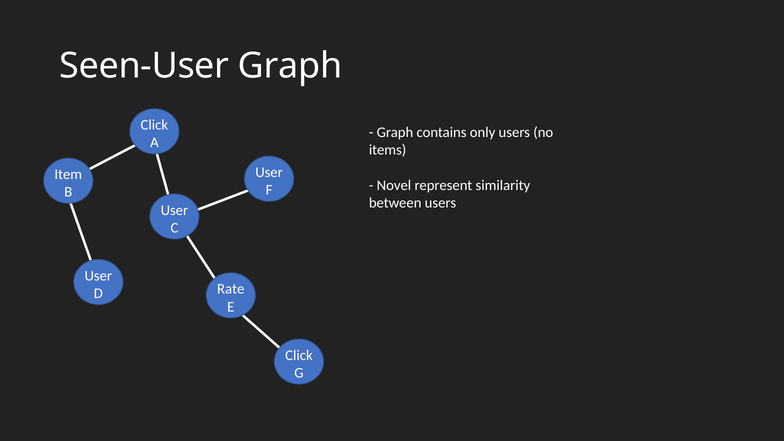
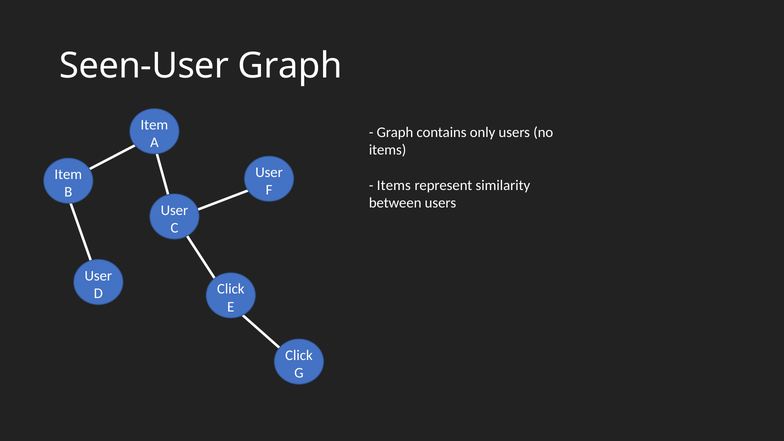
Click: Click -> Item (154, 125)
Novel: Novel -> Items (394, 185)
D Rate: Rate -> Click (231, 289)
